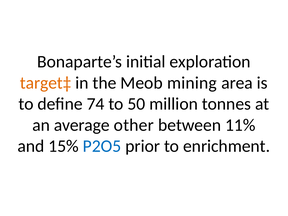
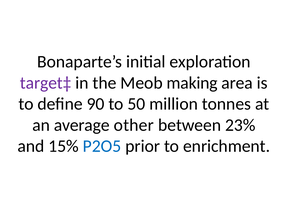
target‡ colour: orange -> purple (46, 83)
mining: mining -> making (192, 83)
74: 74 -> 90 (96, 104)
11%: 11% -> 23% (240, 125)
